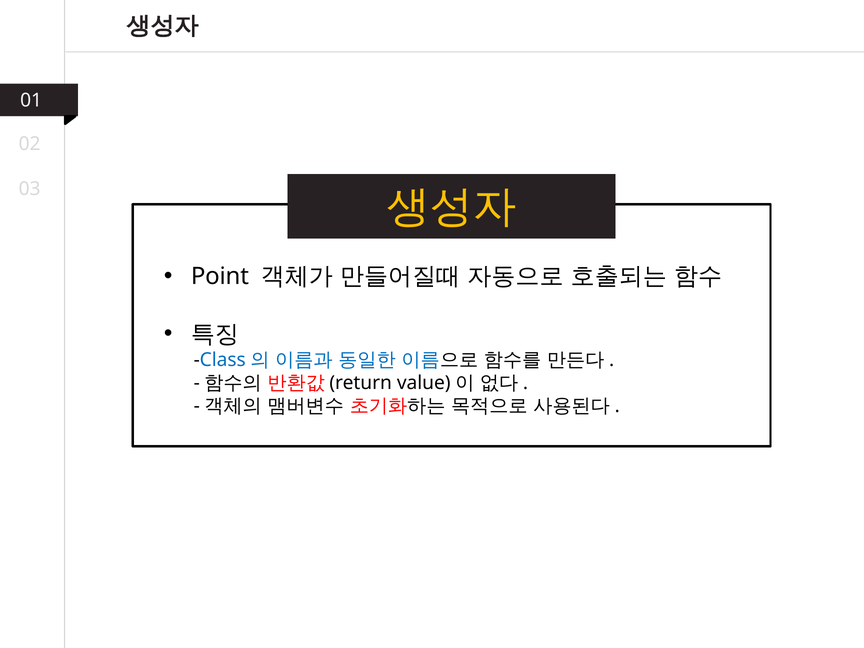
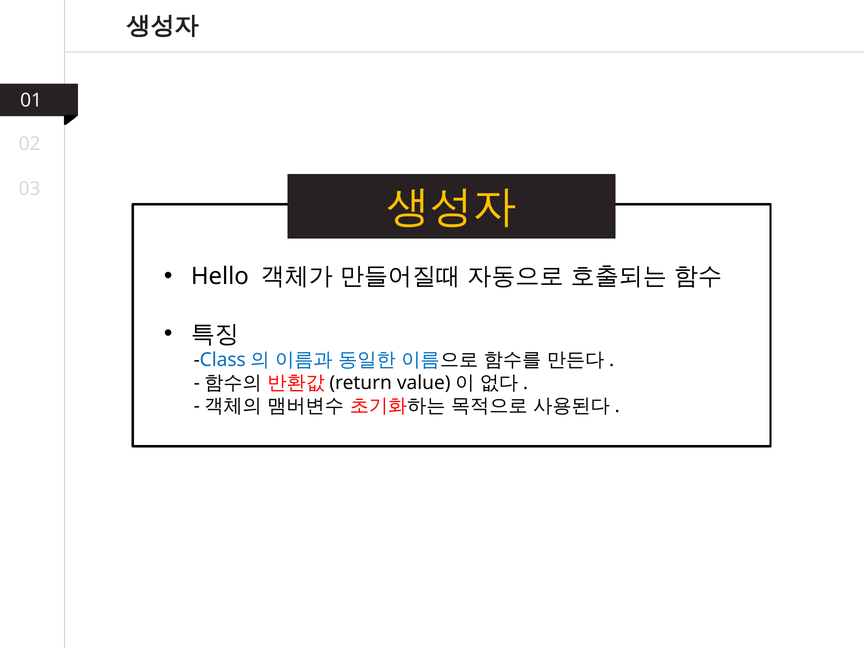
Point: Point -> Hello (220, 276)
